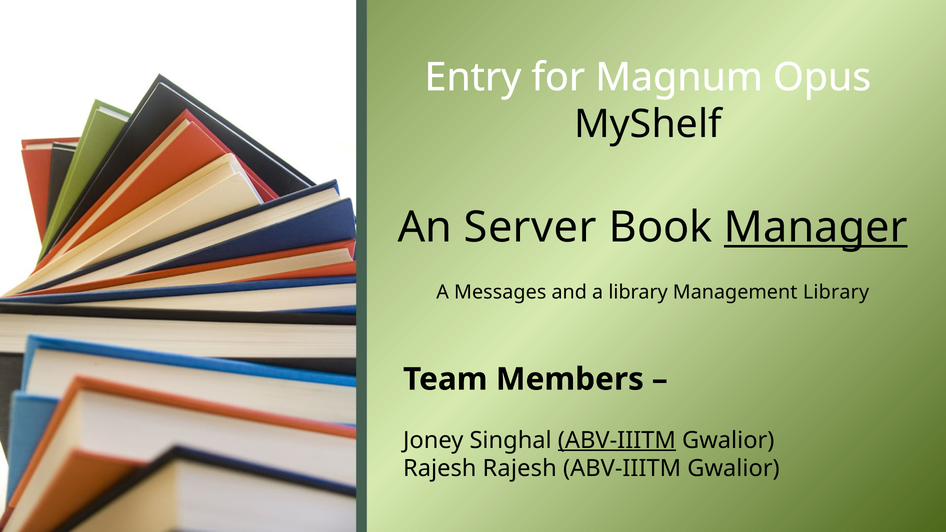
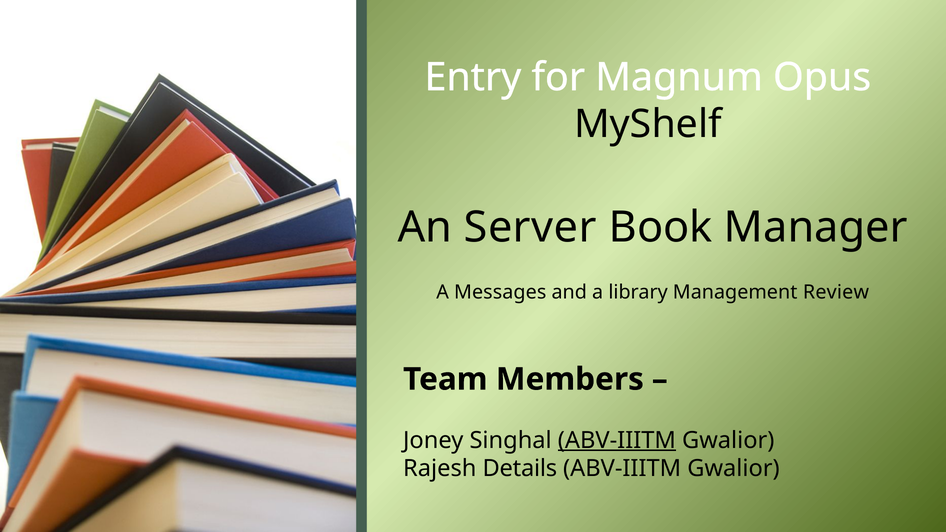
Manager underline: present -> none (816, 228)
Management Library: Library -> Review (836, 292)
Rajesh Rajesh: Rajesh -> Details (520, 469)
